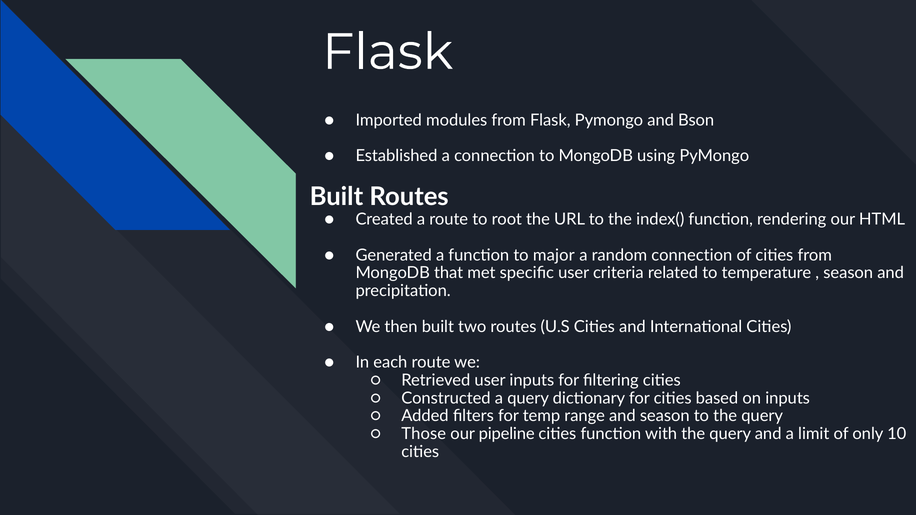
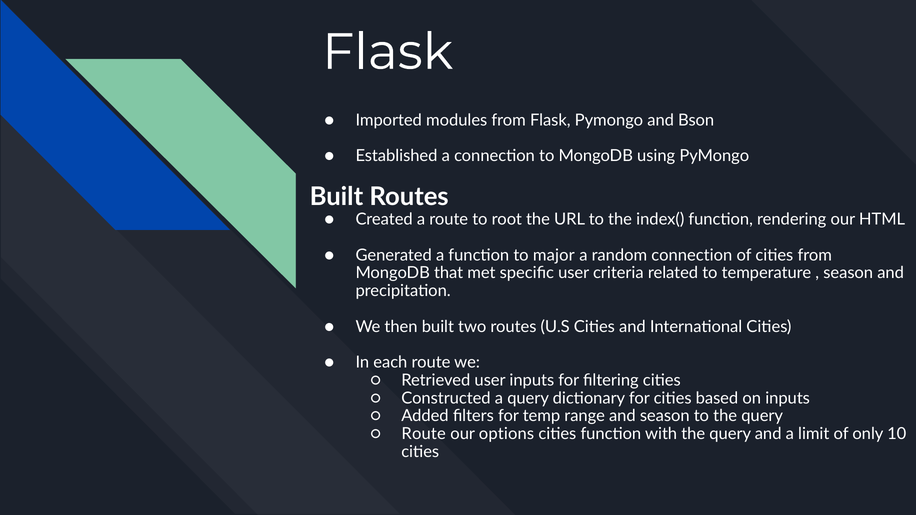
Those: Those -> Route (424, 434)
pipeline: pipeline -> options (506, 434)
